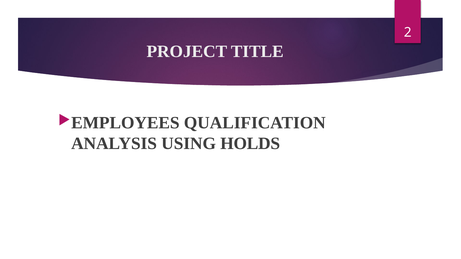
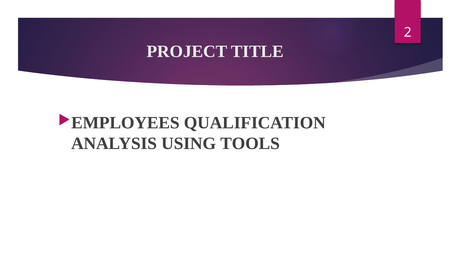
HOLDS: HOLDS -> TOOLS (250, 144)
